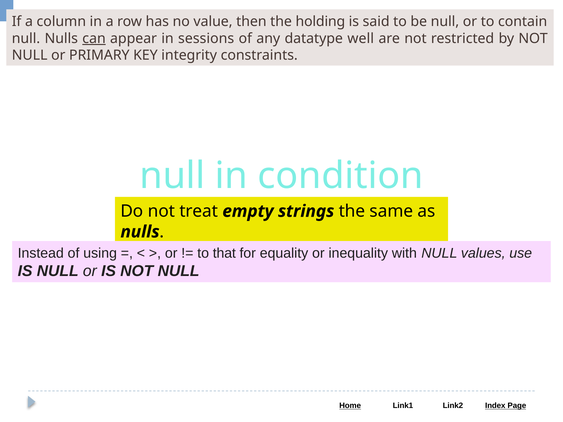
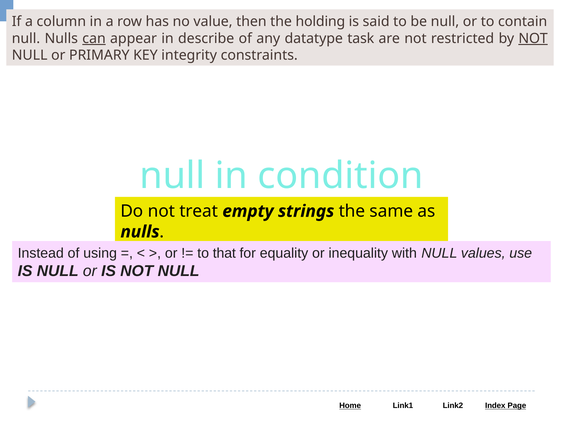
sessions: sessions -> describe (206, 38)
well: well -> task (361, 38)
NOT underline: none -> present (533, 38)
